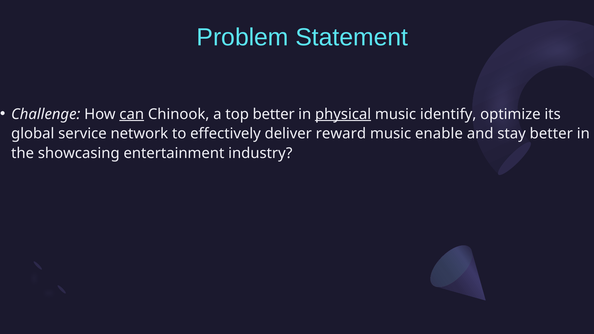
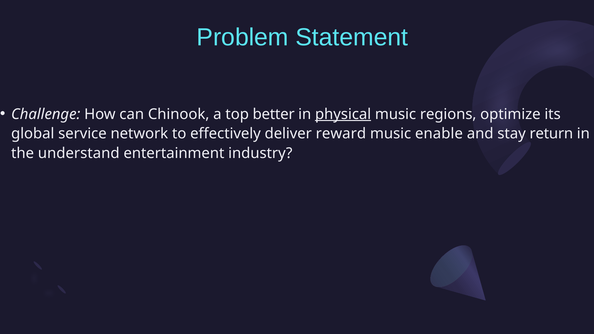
can underline: present -> none (132, 114)
identify: identify -> regions (448, 114)
stay better: better -> return (551, 134)
showcasing: showcasing -> understand (79, 153)
